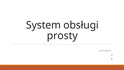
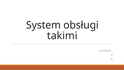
prosty: prosty -> takimi (62, 36)
